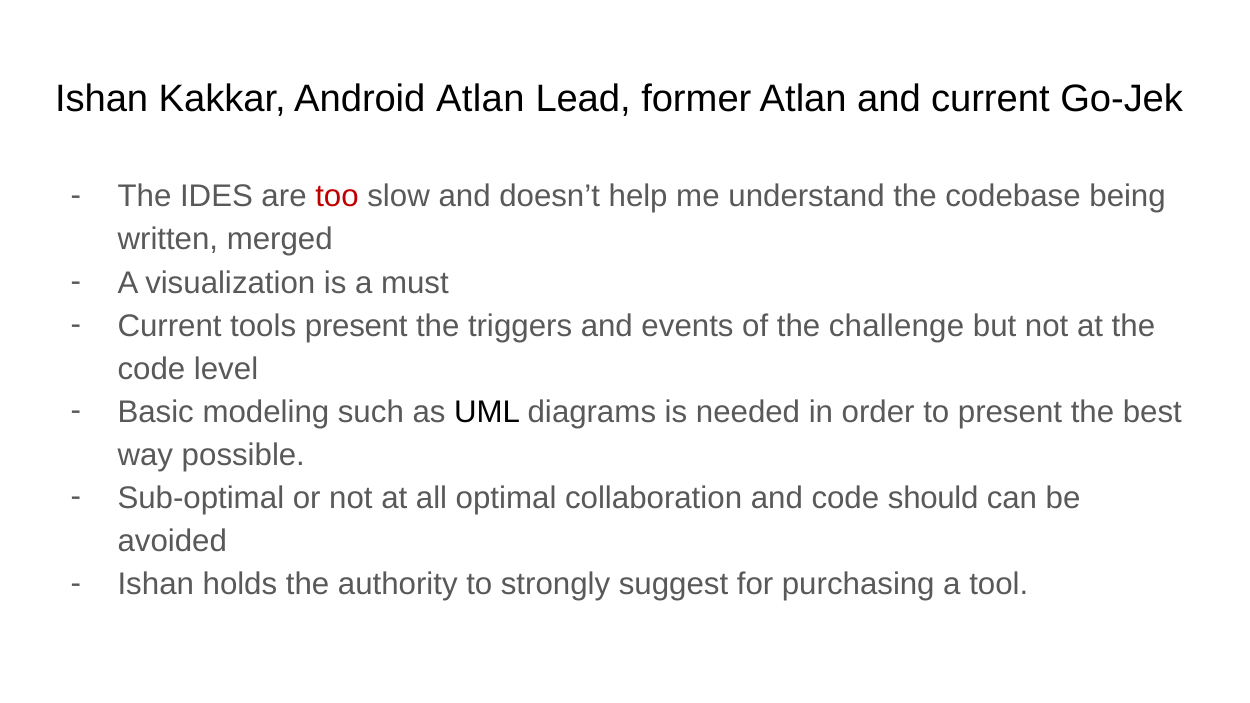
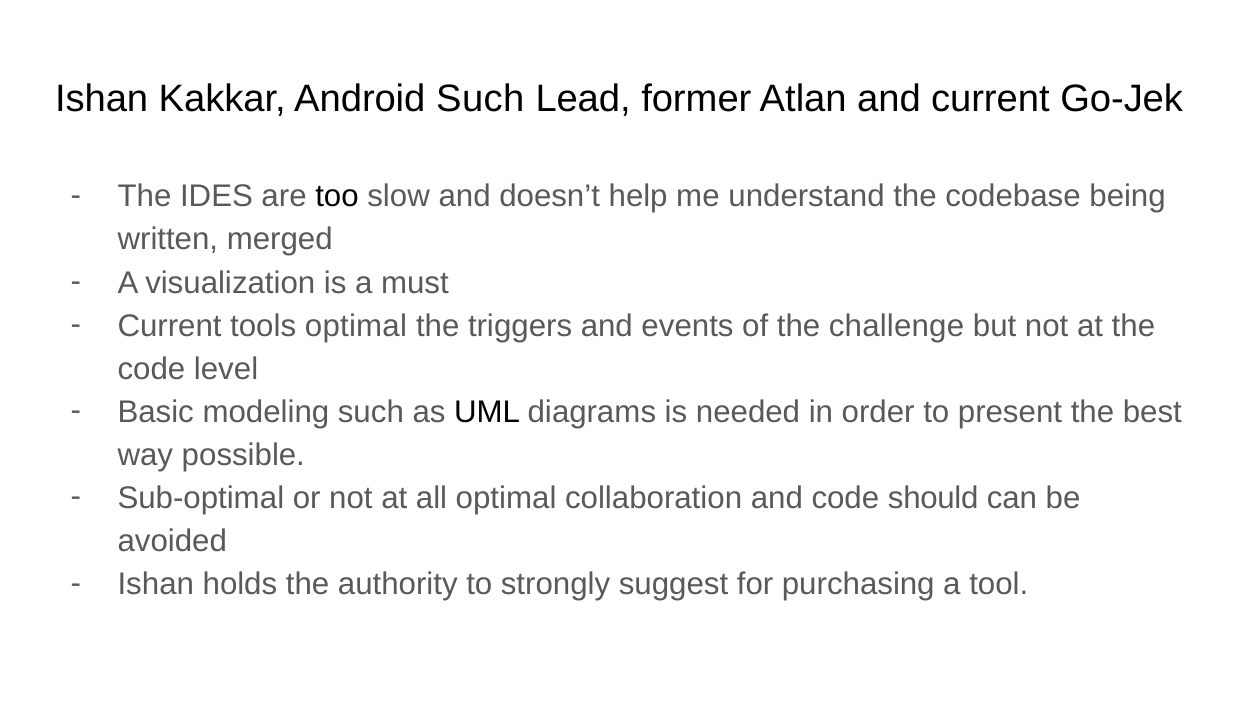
Android Atlan: Atlan -> Such (480, 99)
too colour: red -> black (337, 197)
tools present: present -> optimal (356, 326)
